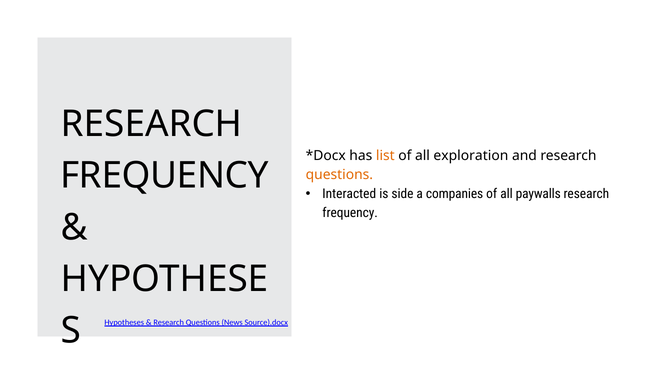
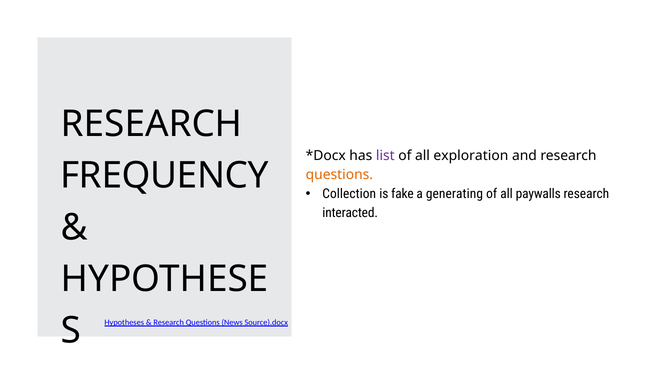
list colour: orange -> purple (385, 156)
Interacted: Interacted -> Collection (349, 194)
side: side -> fake (402, 194)
companies: companies -> generating (454, 194)
frequency: frequency -> interacted (350, 213)
